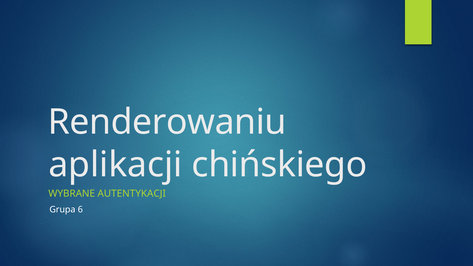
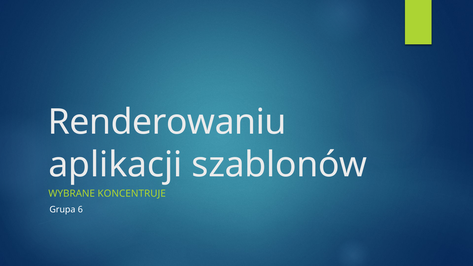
chińskiego: chińskiego -> szablonów (279, 165)
AUTENTYKACJI: AUTENTYKACJI -> KONCENTRUJE (132, 194)
